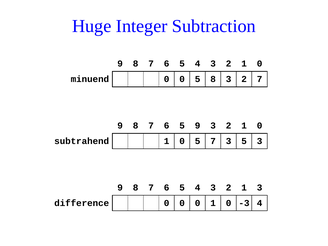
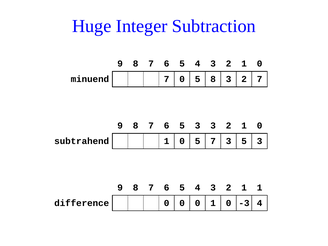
minuend 0: 0 -> 7 (167, 79)
6 5 9: 9 -> 3 (198, 126)
1 3: 3 -> 1 (260, 188)
